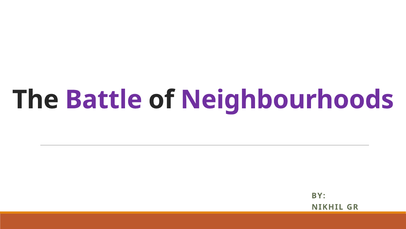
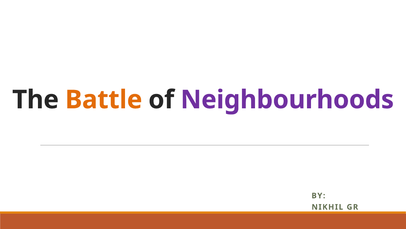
Battle colour: purple -> orange (104, 99)
